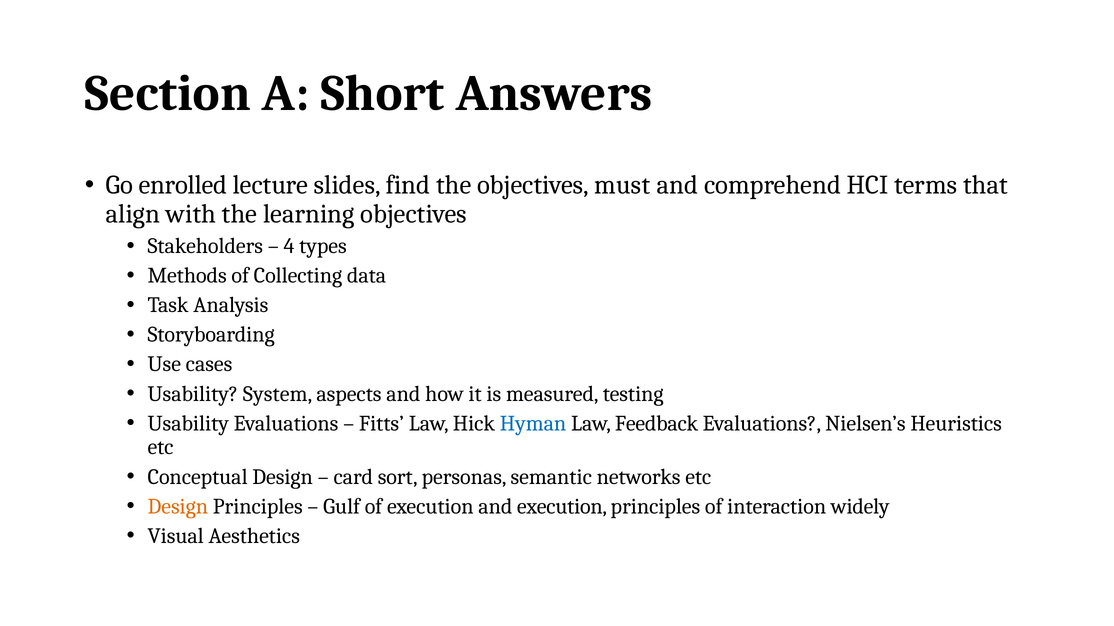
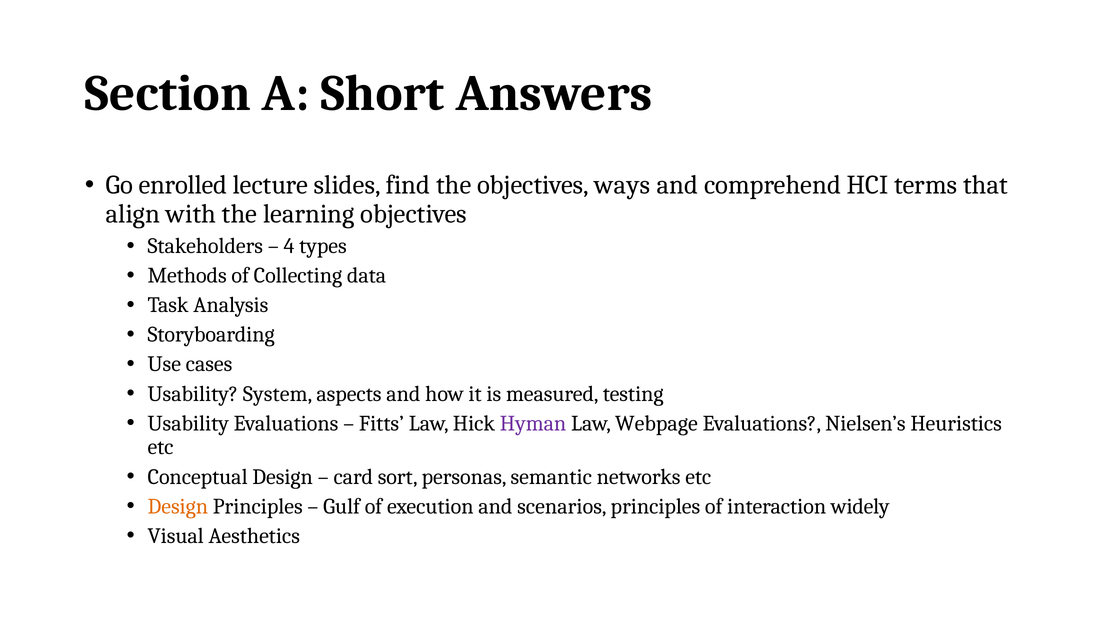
must: must -> ways (622, 185)
Hyman colour: blue -> purple (533, 424)
Feedback: Feedback -> Webpage (656, 424)
and execution: execution -> scenarios (562, 507)
